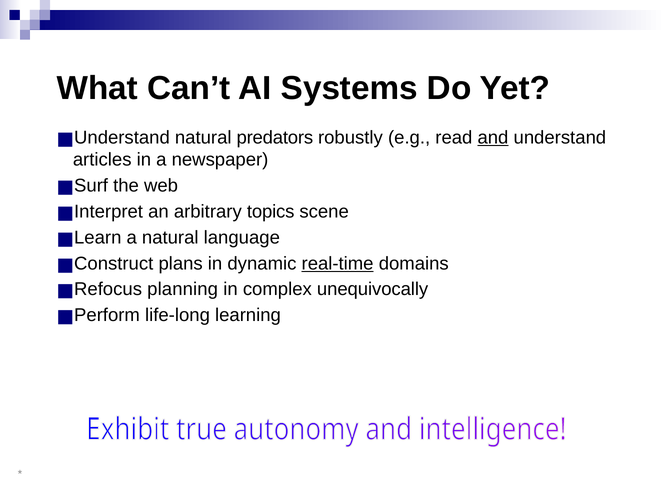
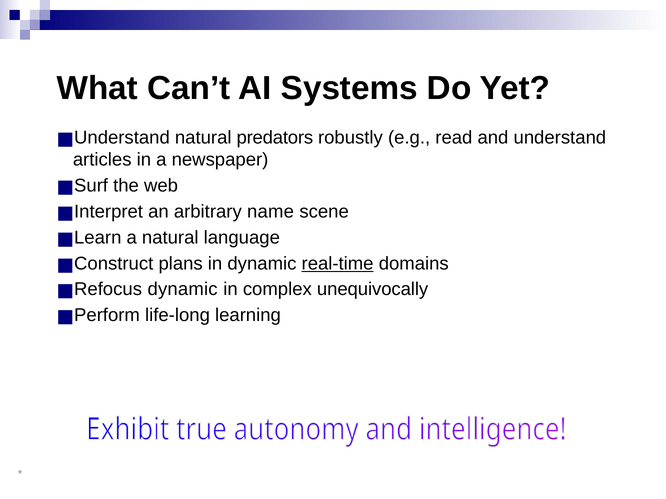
and underline: present -> none (493, 138)
topics: topics -> name (271, 212)
planning: planning -> dynamic (183, 290)
